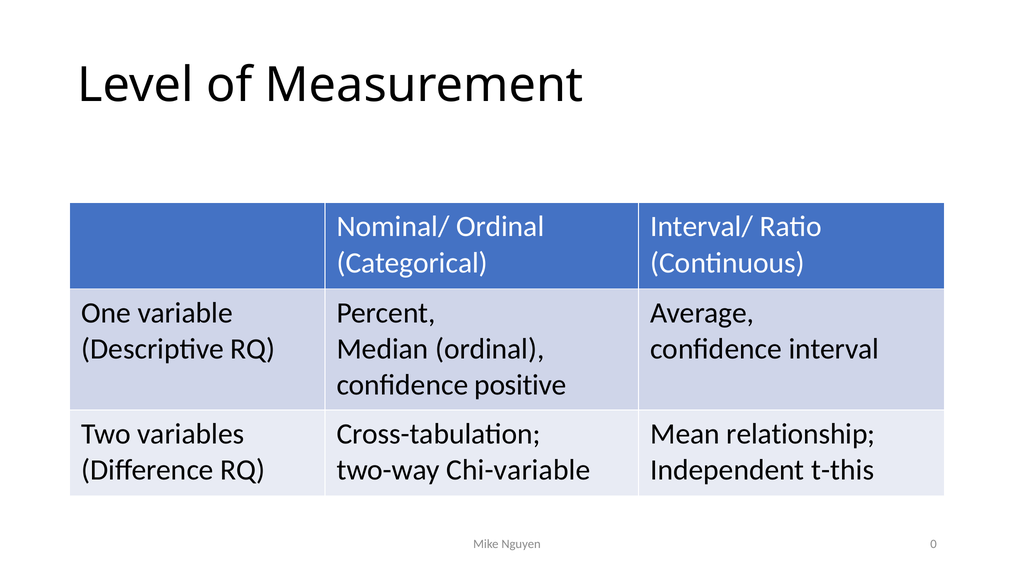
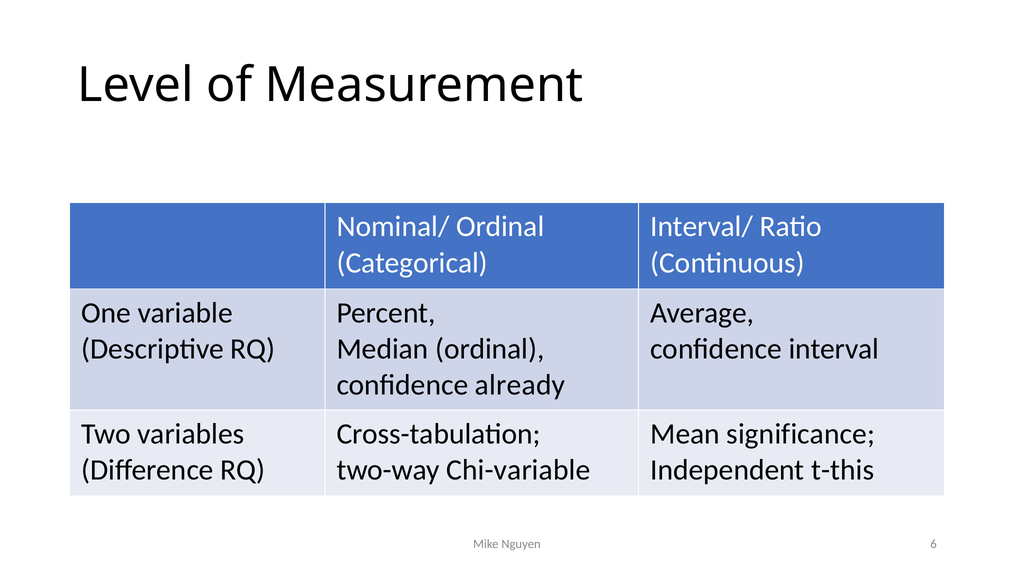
positive: positive -> already (520, 385)
relationship: relationship -> significance (801, 434)
0: 0 -> 6 (934, 545)
